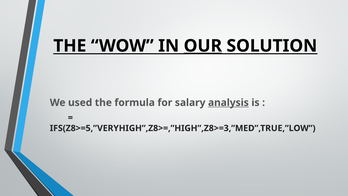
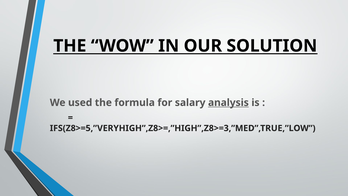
OUR underline: present -> none (203, 46)
